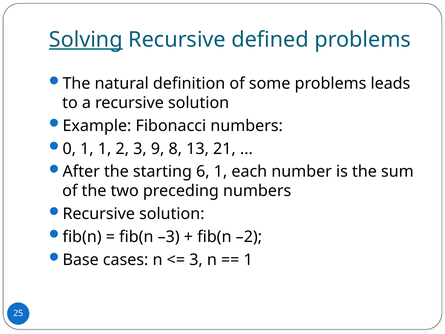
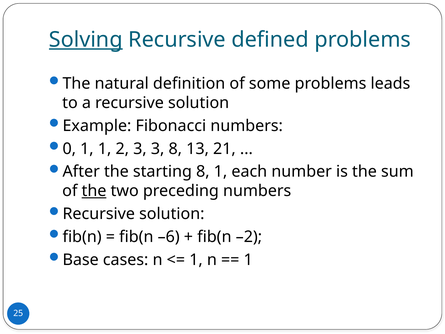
3 9: 9 -> 3 (158, 149)
starting 6: 6 -> 8 (203, 172)
the underline: none -> present (94, 191)
–3: –3 -> –6 (169, 237)
3: 3 -> 1 (196, 260)
